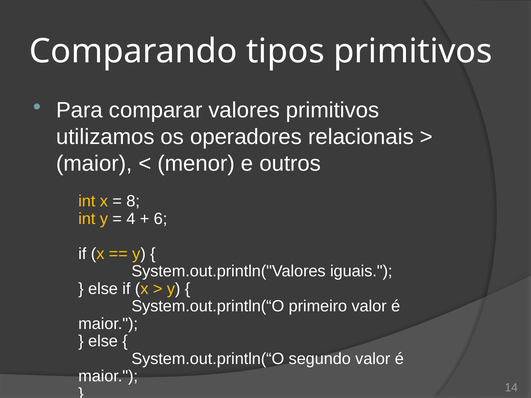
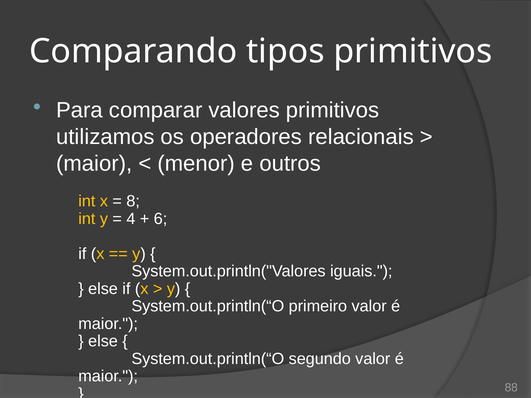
14: 14 -> 88 (511, 388)
